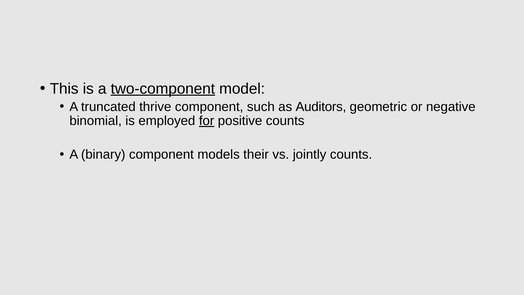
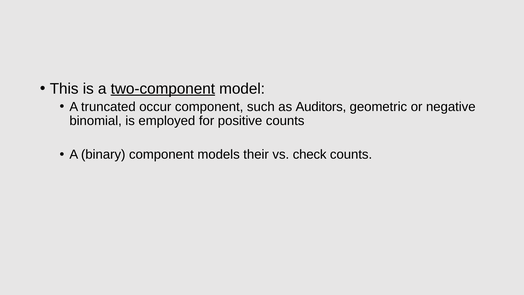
thrive: thrive -> occur (155, 107)
for underline: present -> none (207, 121)
jointly: jointly -> check (310, 155)
